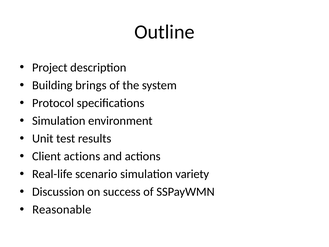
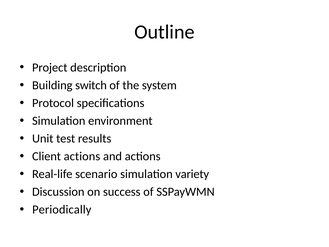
brings: brings -> switch (91, 85)
Reasonable: Reasonable -> Periodically (62, 209)
